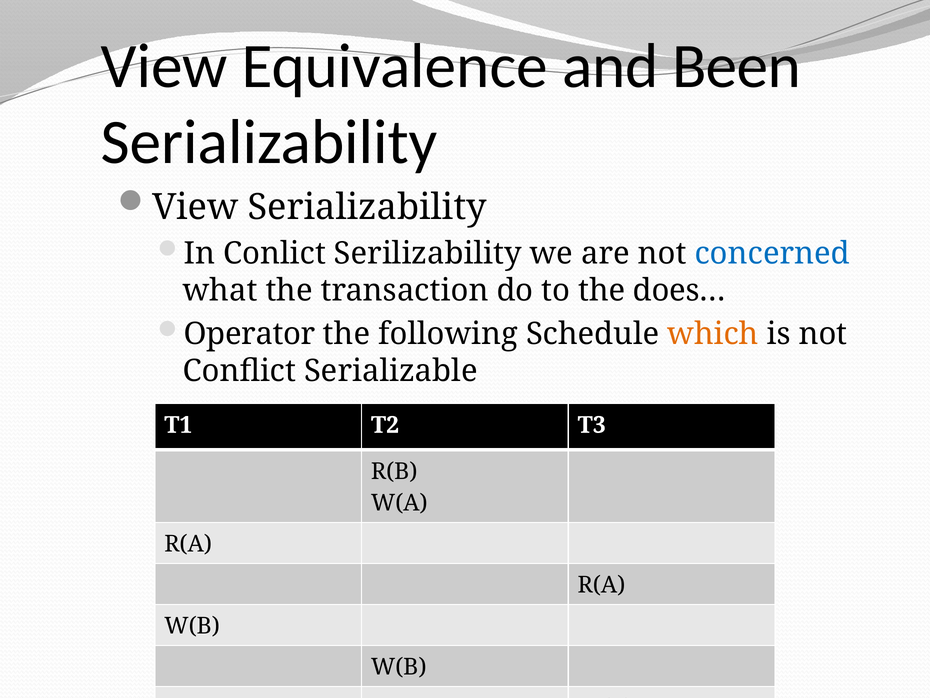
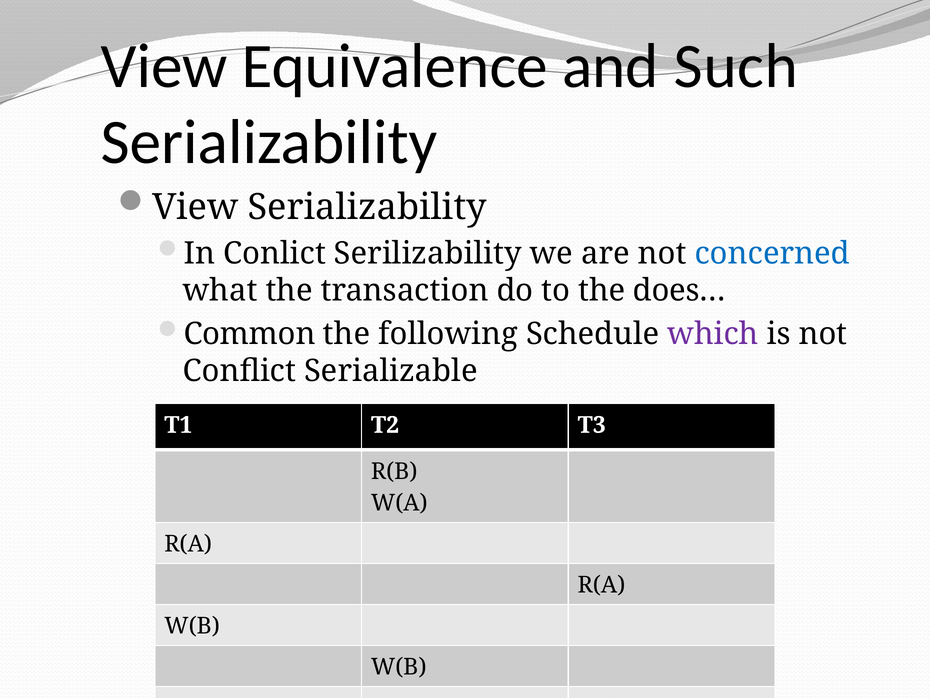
Been: Been -> Such (736, 66)
Operator: Operator -> Common (250, 334)
which colour: orange -> purple (713, 334)
